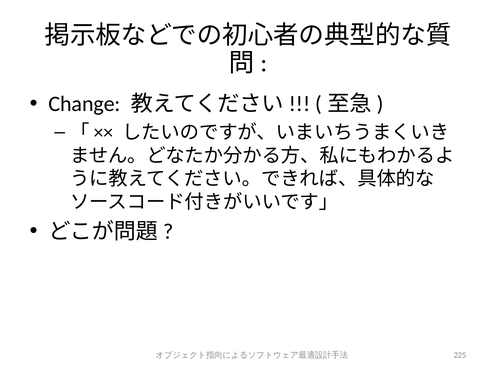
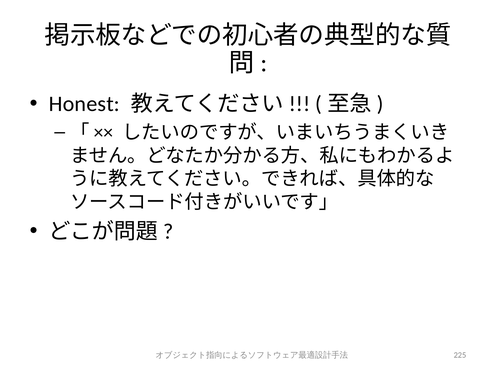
Change: Change -> Honest (84, 104)
